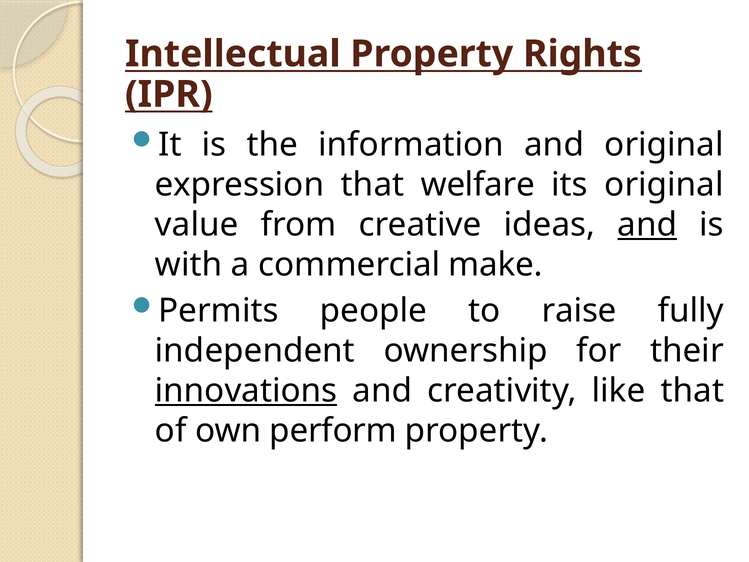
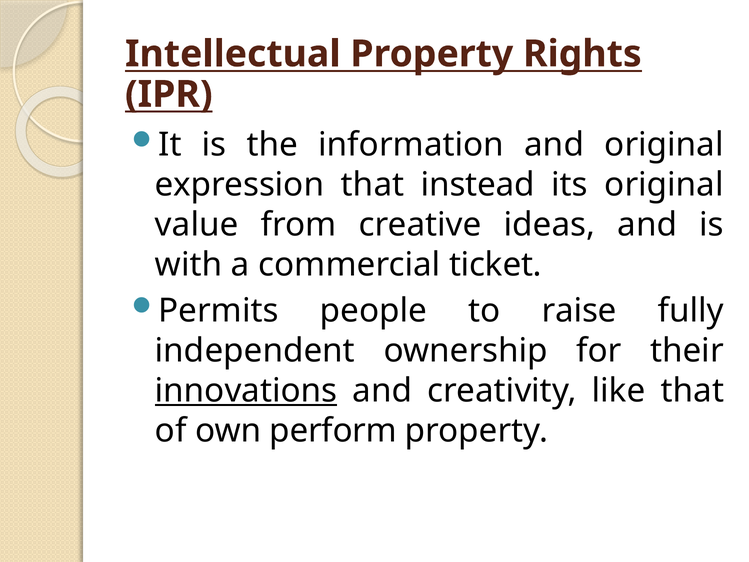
welfare: welfare -> instead (478, 185)
and underline: present -> none (647, 225)
make: make -> ticket (495, 264)
